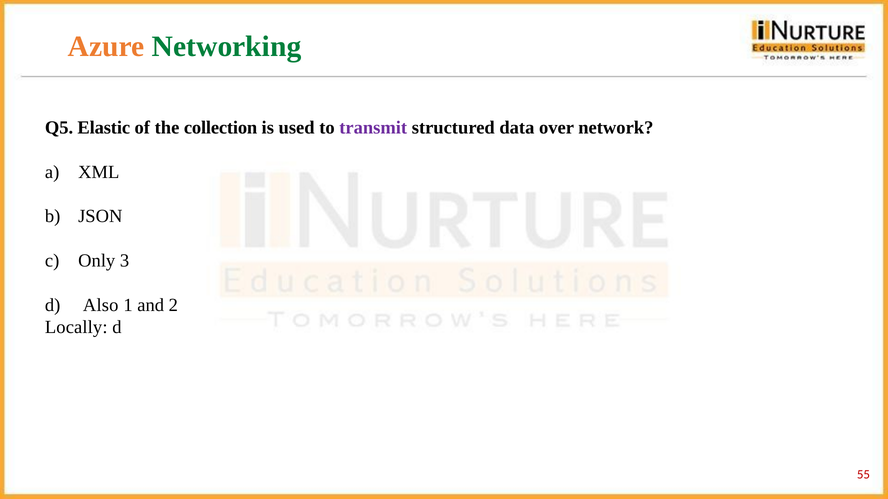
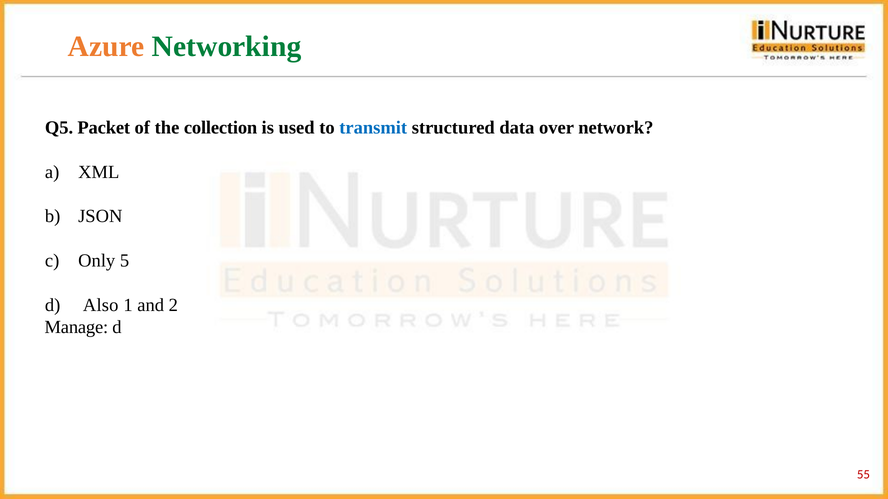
Elastic: Elastic -> Packet (104, 128)
transmit colour: purple -> blue (373, 128)
3: 3 -> 5 (125, 261)
Locally: Locally -> Manage (76, 328)
